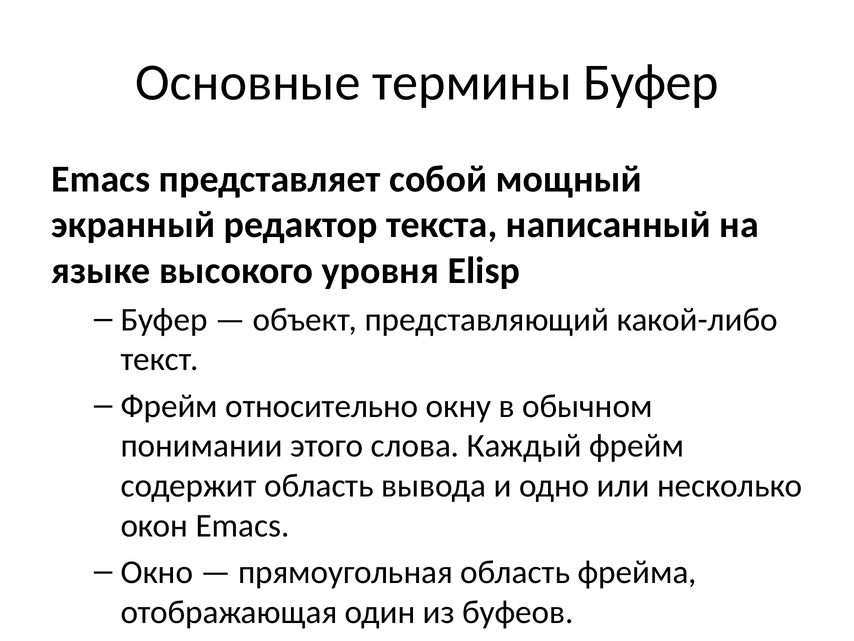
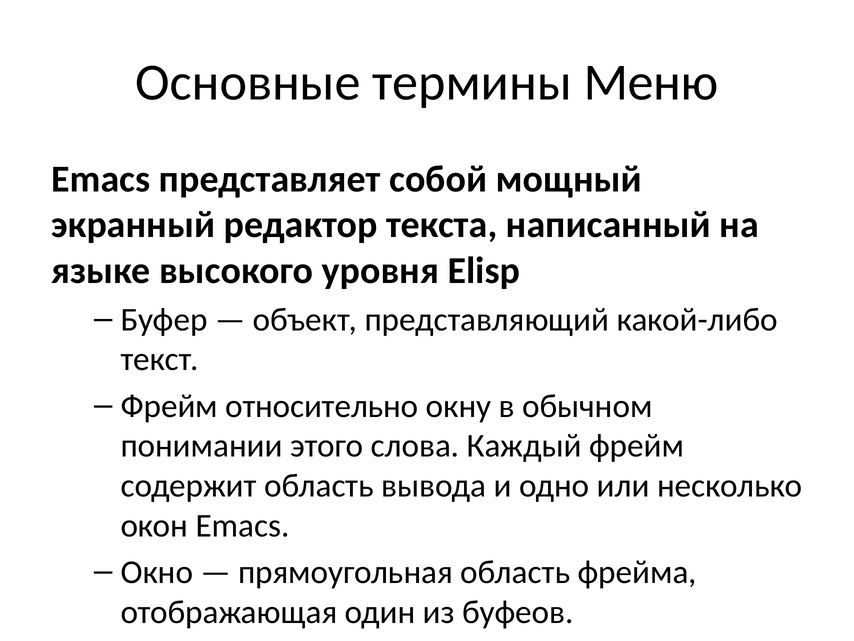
термины Буфер: Буфер -> Меню (651, 83)
